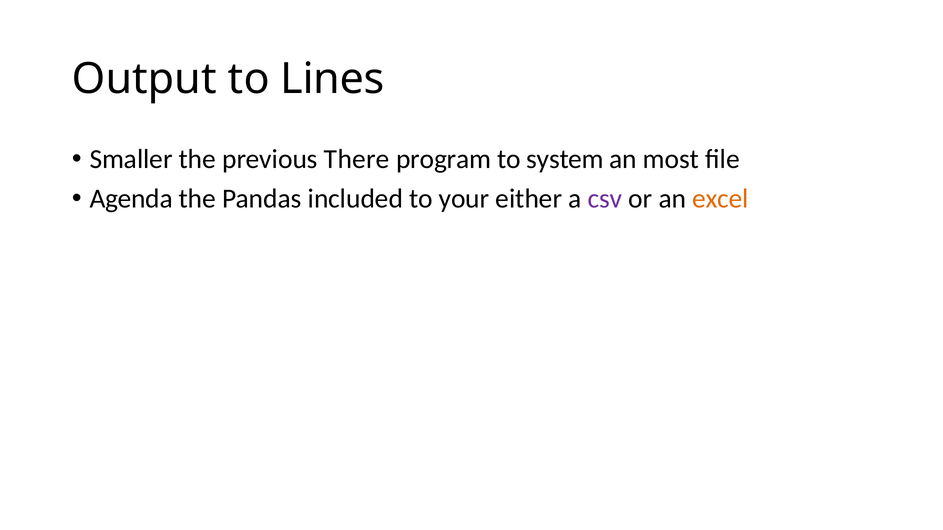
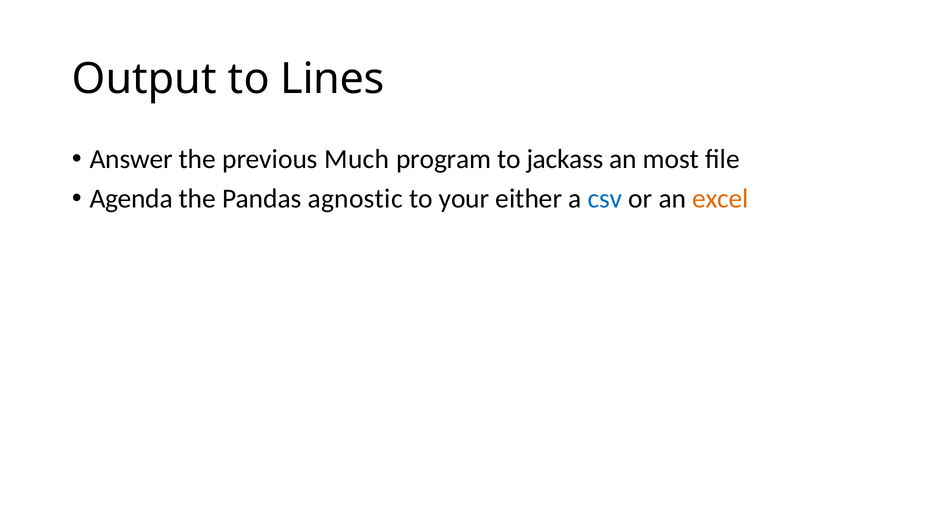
Smaller: Smaller -> Answer (131, 159)
There: There -> Much (357, 159)
system: system -> jackass (565, 159)
included: included -> agnostic (355, 199)
csv colour: purple -> blue (605, 199)
